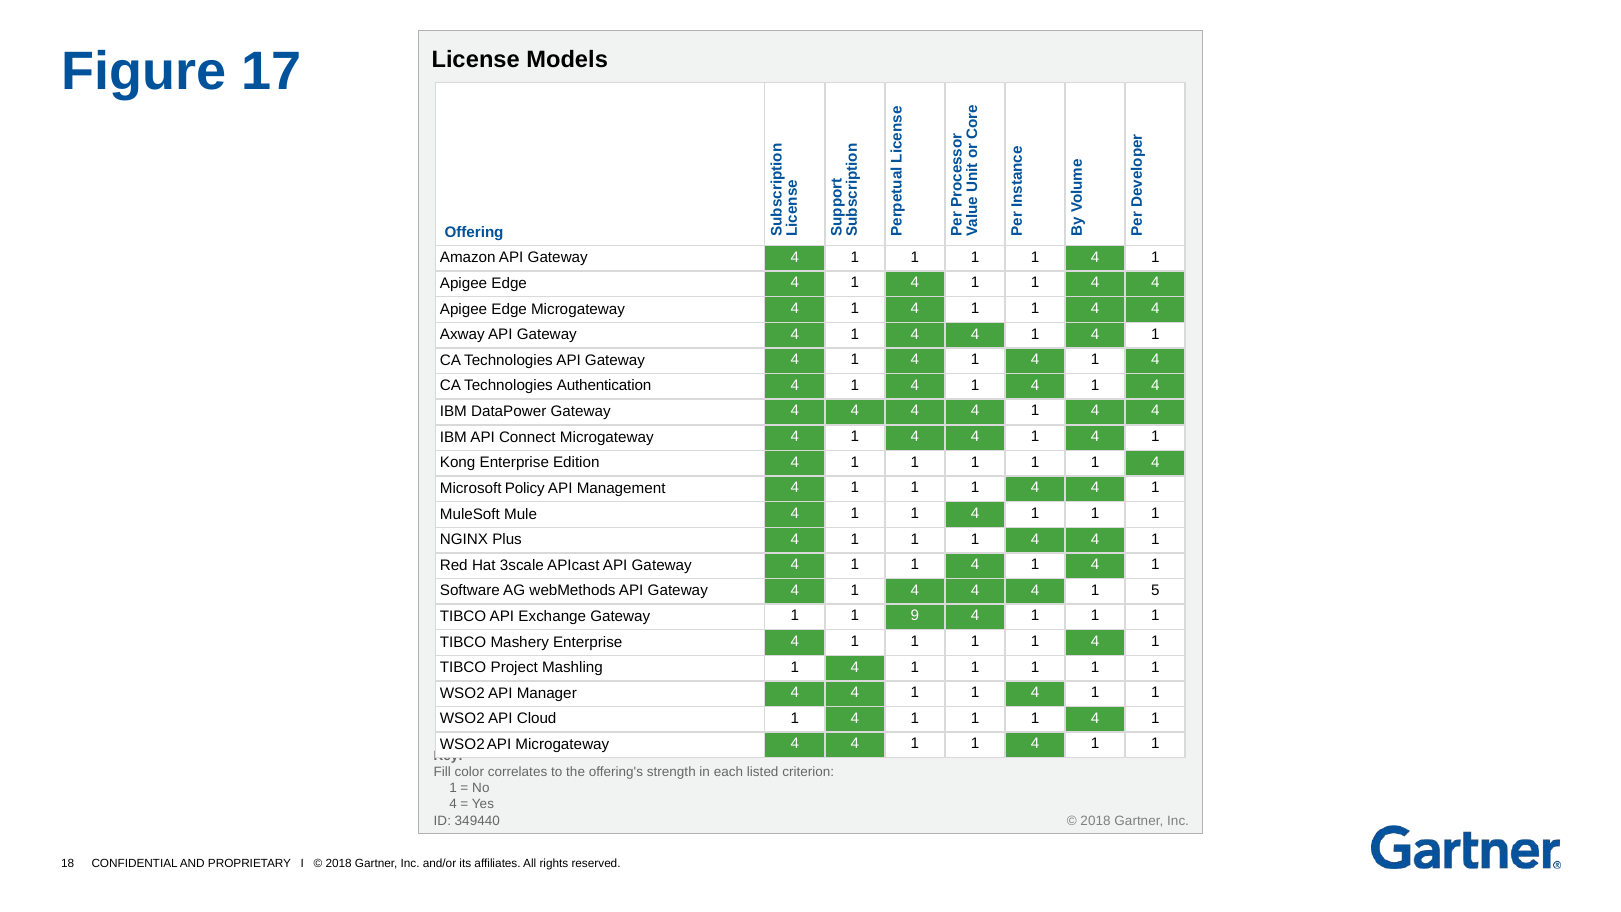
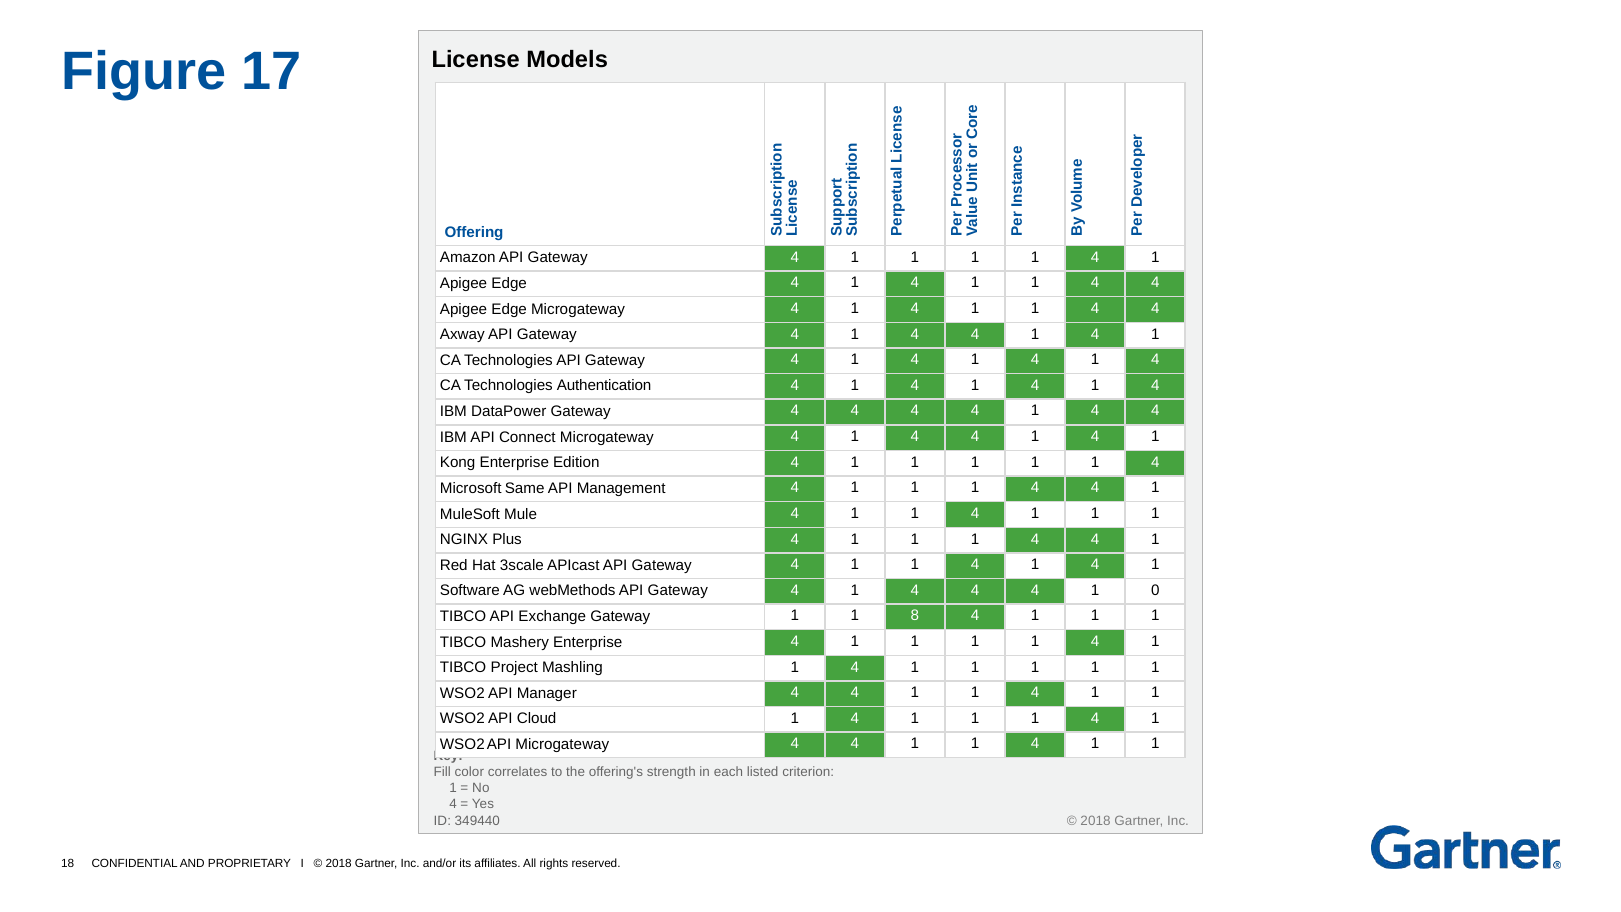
Policy: Policy -> Same (525, 488)
5: 5 -> 0 (1155, 590)
9: 9 -> 8 (915, 616)
